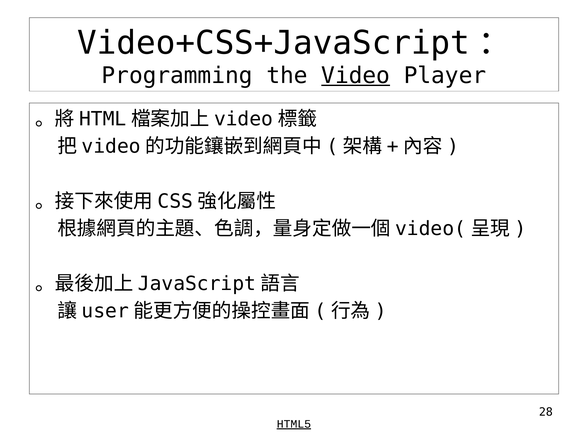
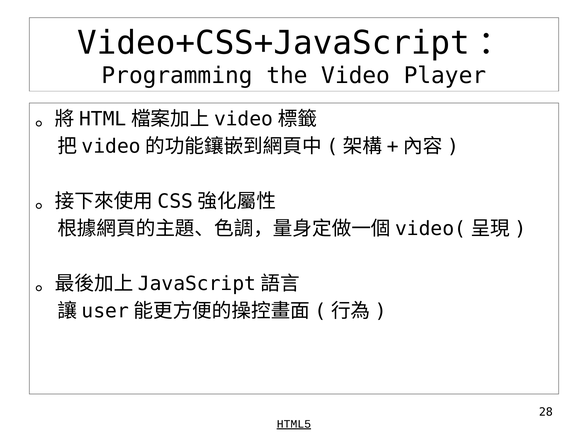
Video underline: present -> none (356, 76)
